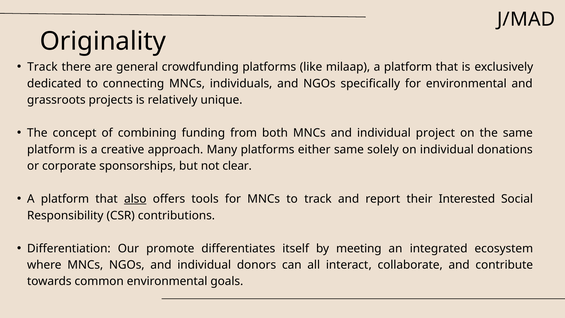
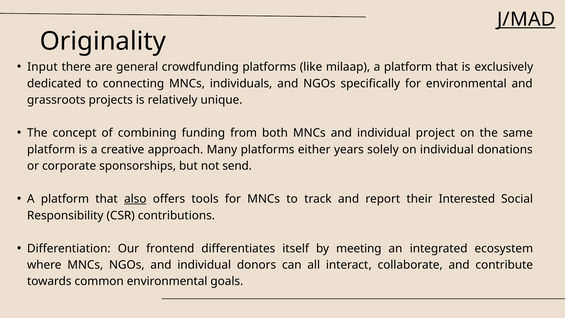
J/MAD underline: none -> present (526, 19)
Track: Track -> Input (42, 67)
either same: same -> years (349, 149)
clear: clear -> send (237, 166)
promote: promote -> frontend (170, 248)
